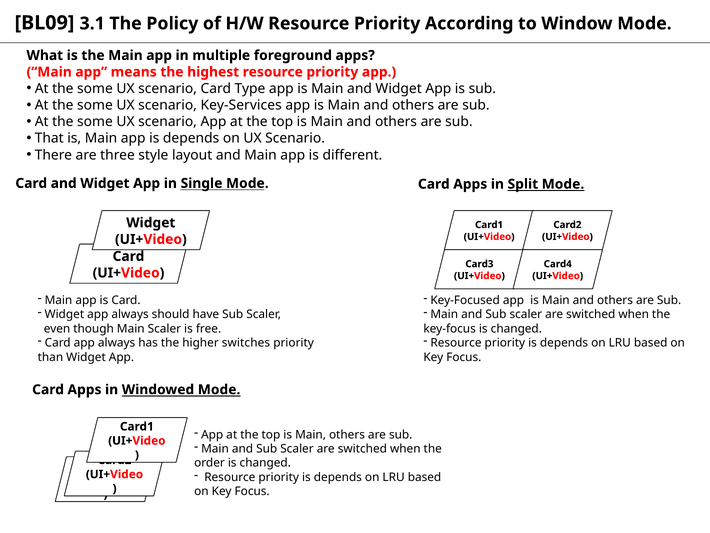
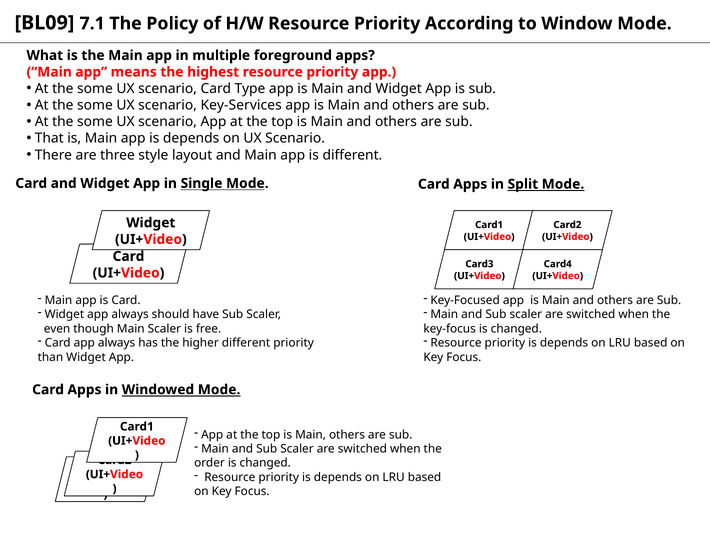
3.1: 3.1 -> 7.1 (92, 23)
higher switches: switches -> different (246, 343)
